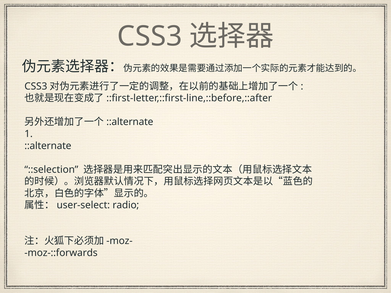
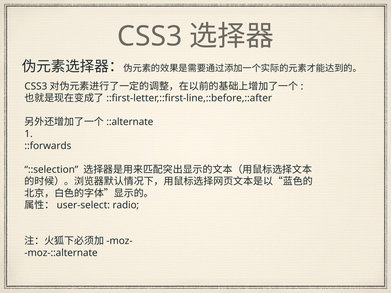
::alternate: ::alternate -> ::forwards (48, 146)
moz-::forwards: moz-::forwards -> moz-::alternate (61, 253)
